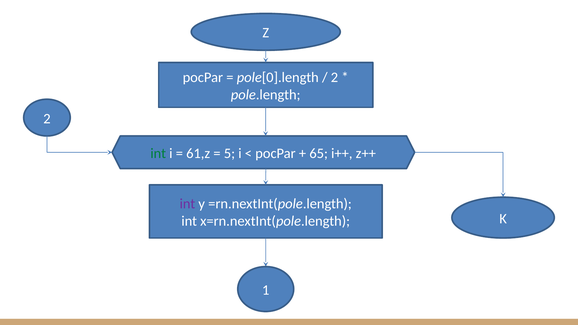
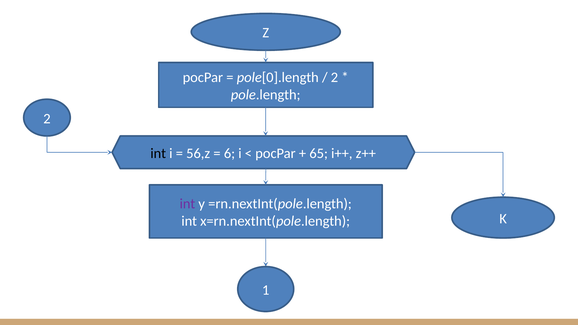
int colour: green -> black (158, 153)
61,z: 61,z -> 56,z (198, 153)
5: 5 -> 6 (229, 153)
